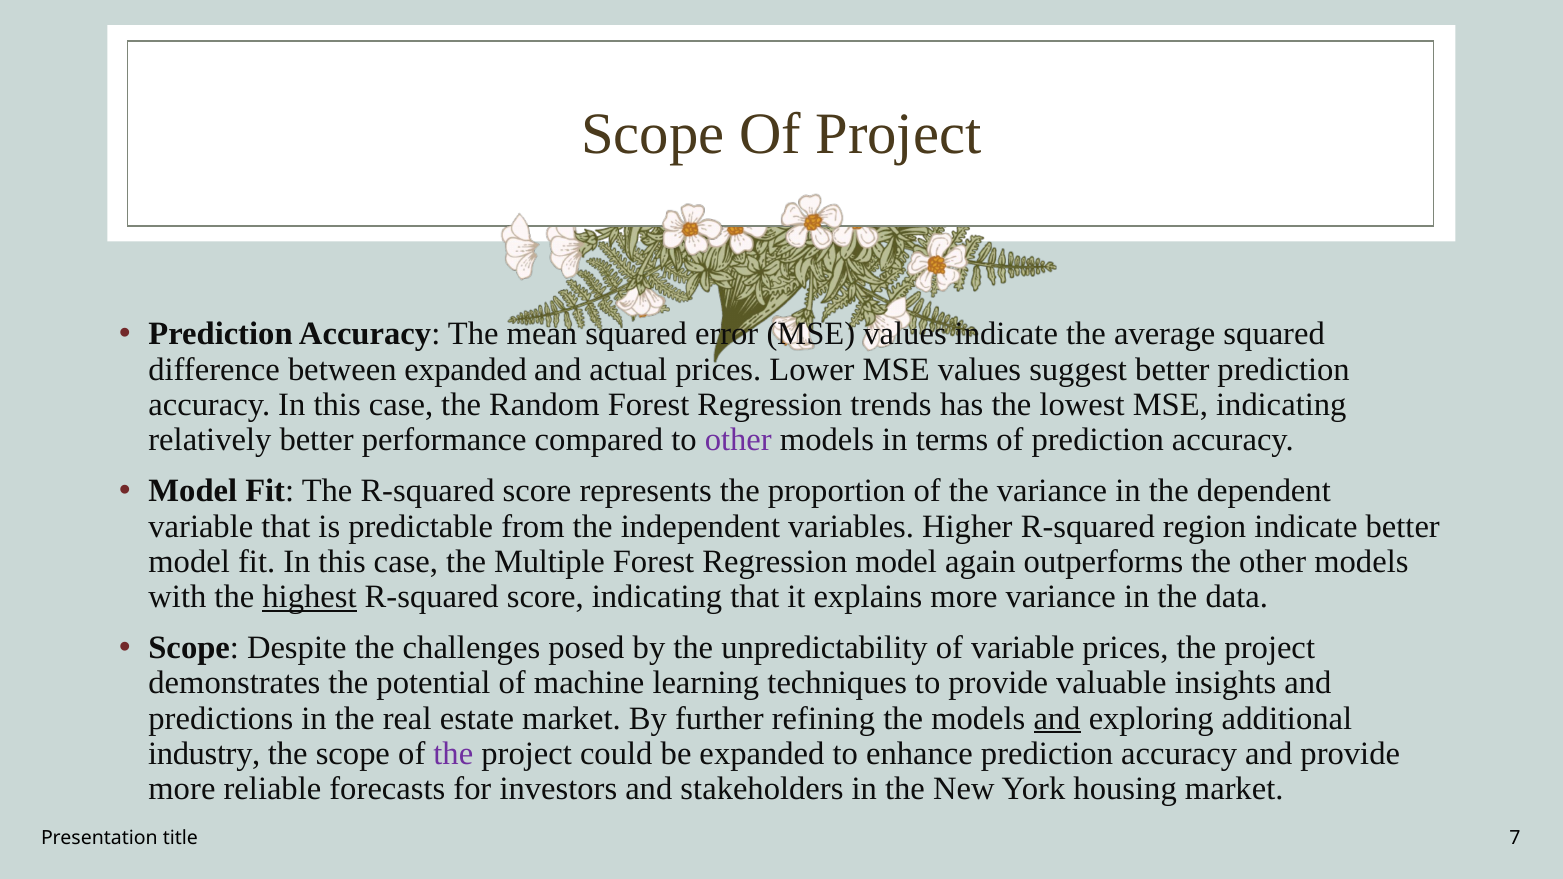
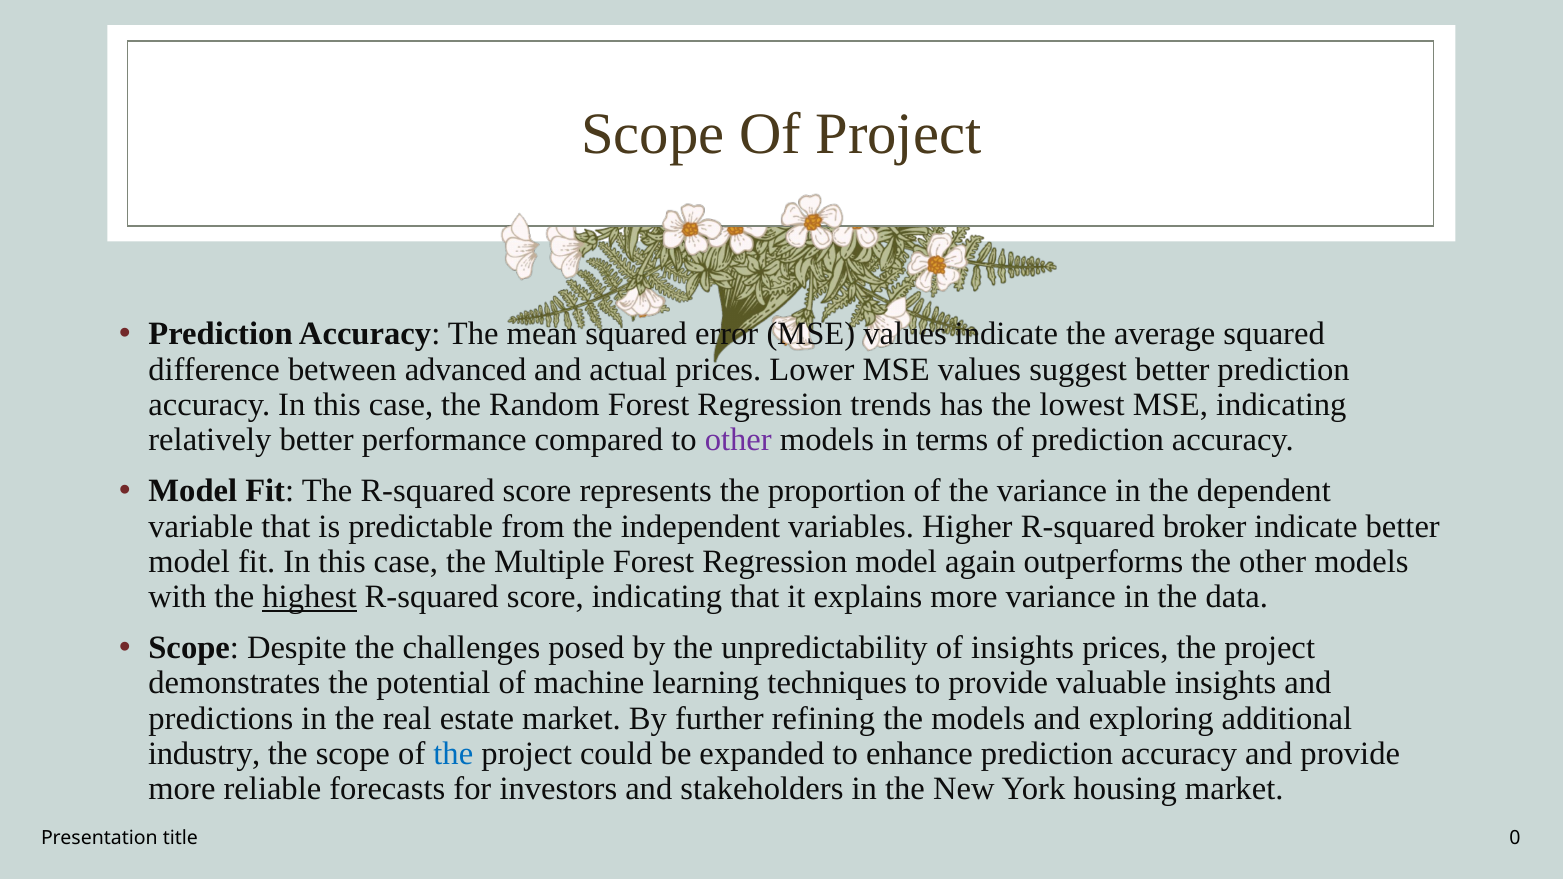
between expanded: expanded -> advanced (466, 369)
region: region -> broker (1205, 526)
of variable: variable -> insights (1023, 648)
and underline: present -> none (1057, 719)
the colour: purple -> blue (453, 754)
7: 7 -> 0 (1515, 838)
